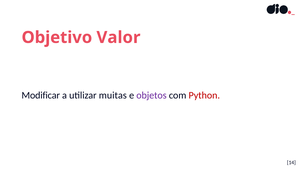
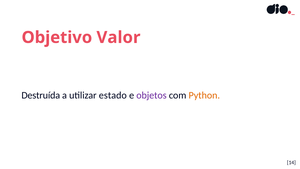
Modificar: Modificar -> Destruída (41, 95)
muitas: muitas -> estado (113, 95)
Python colour: red -> orange (204, 95)
